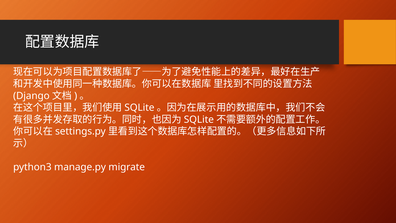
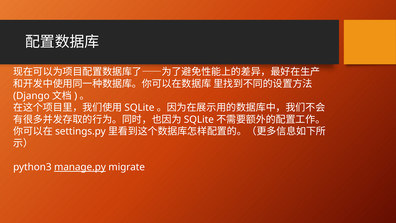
manage.py underline: none -> present (80, 167)
